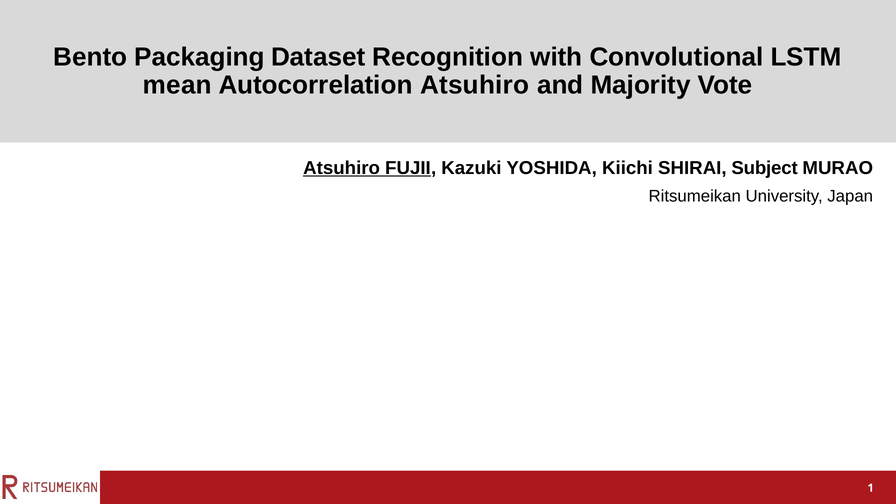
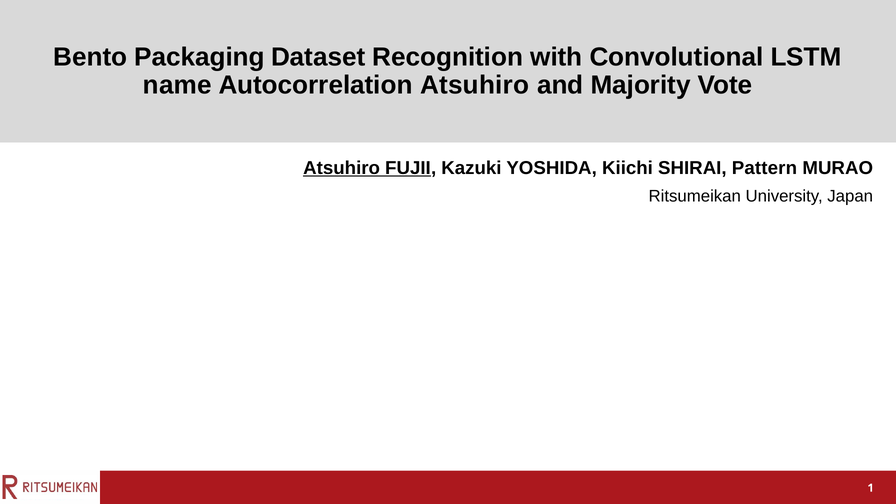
mean: mean -> name (177, 85)
Subject: Subject -> Pattern (764, 168)
